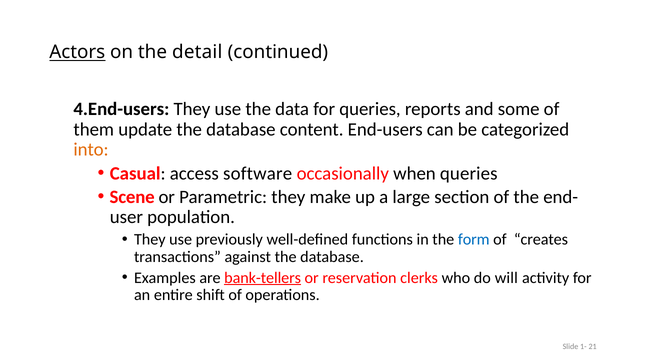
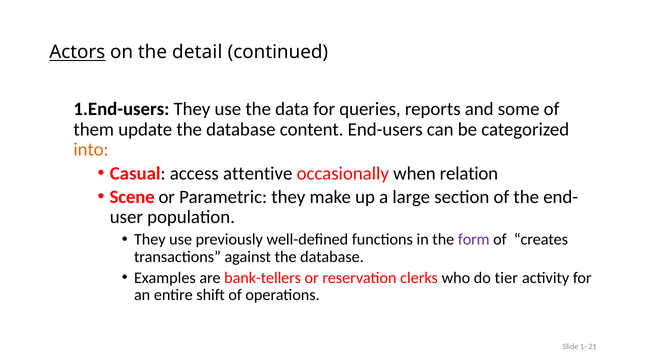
4.End-users: 4.End-users -> 1.End-users (121, 109)
software: software -> attentive (258, 173)
when queries: queries -> relation (469, 173)
form colour: blue -> purple (474, 240)
bank-tellers underline: present -> none (263, 278)
will: will -> tier (506, 278)
